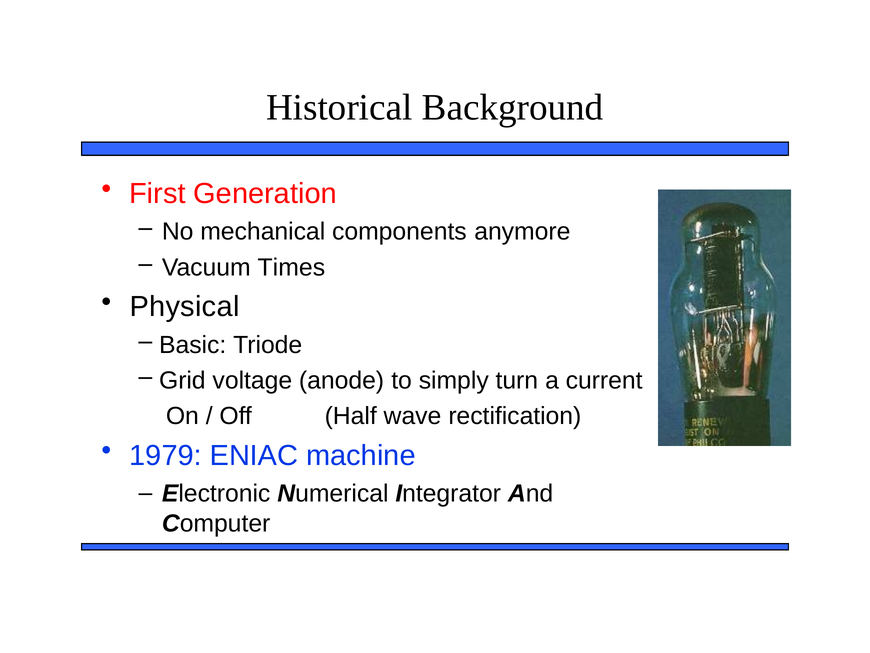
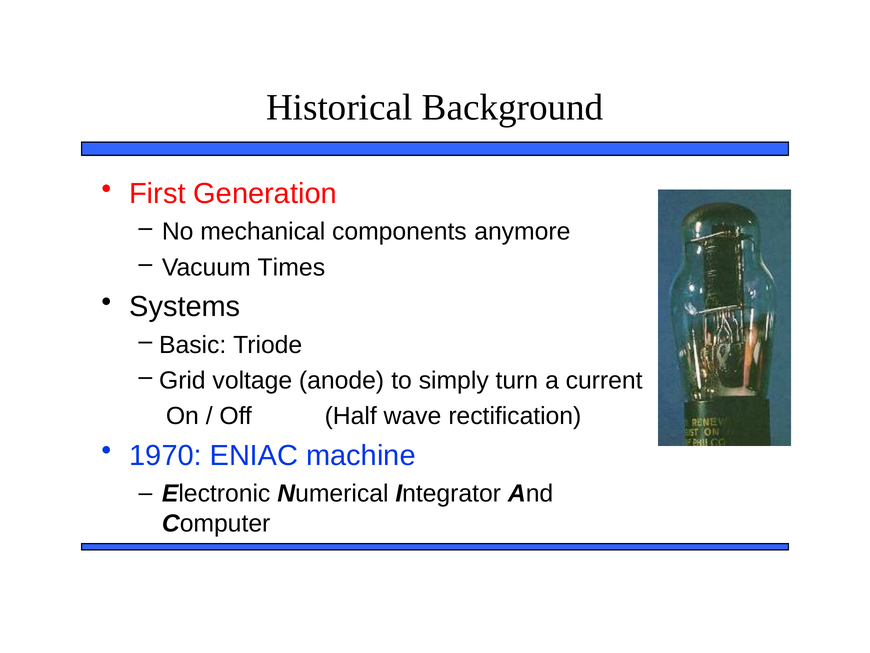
Physical: Physical -> Systems (185, 307)
1979: 1979 -> 1970 (166, 455)
